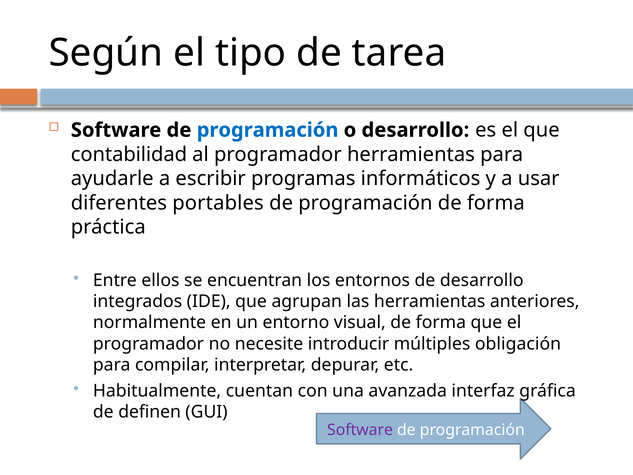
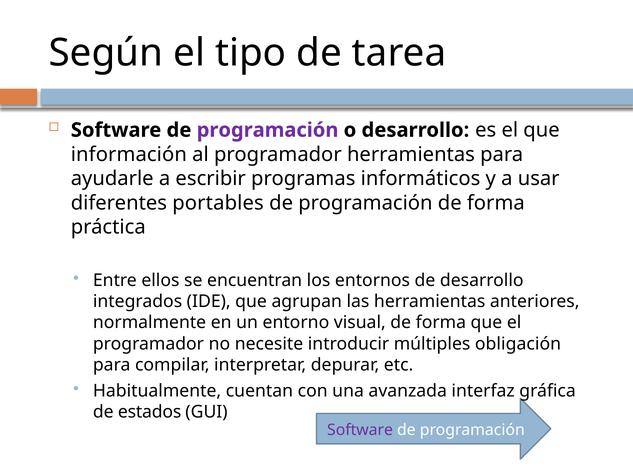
programación colour: blue -> purple (268, 130)
contabilidad: contabilidad -> información (129, 154)
definen: definen -> estados (150, 412)
